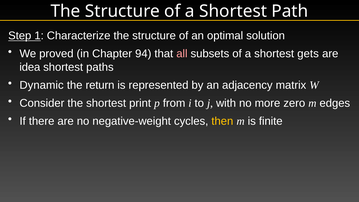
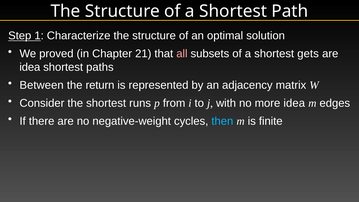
94: 94 -> 21 (143, 54)
Dynamic: Dynamic -> Between (42, 85)
print: print -> runs (140, 103)
more zero: zero -> idea (294, 103)
then colour: yellow -> light blue (222, 121)
